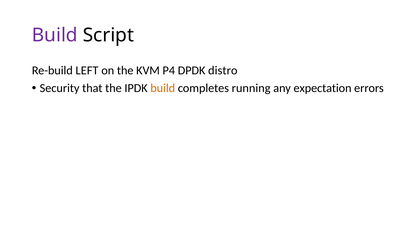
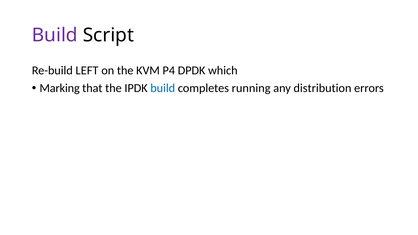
distro: distro -> which (223, 71)
Security: Security -> Marking (60, 88)
build colour: orange -> blue (163, 88)
expectation: expectation -> distribution (322, 88)
